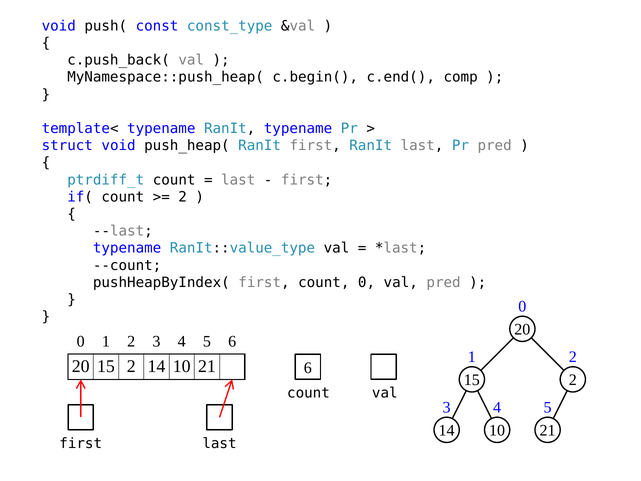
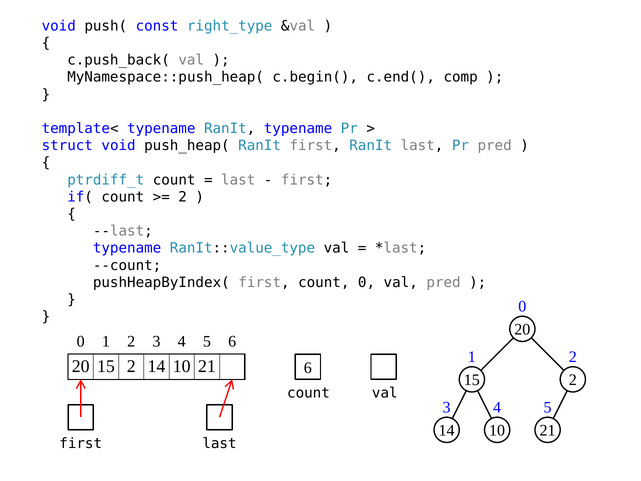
const_type: const_type -> right_type (230, 26)
